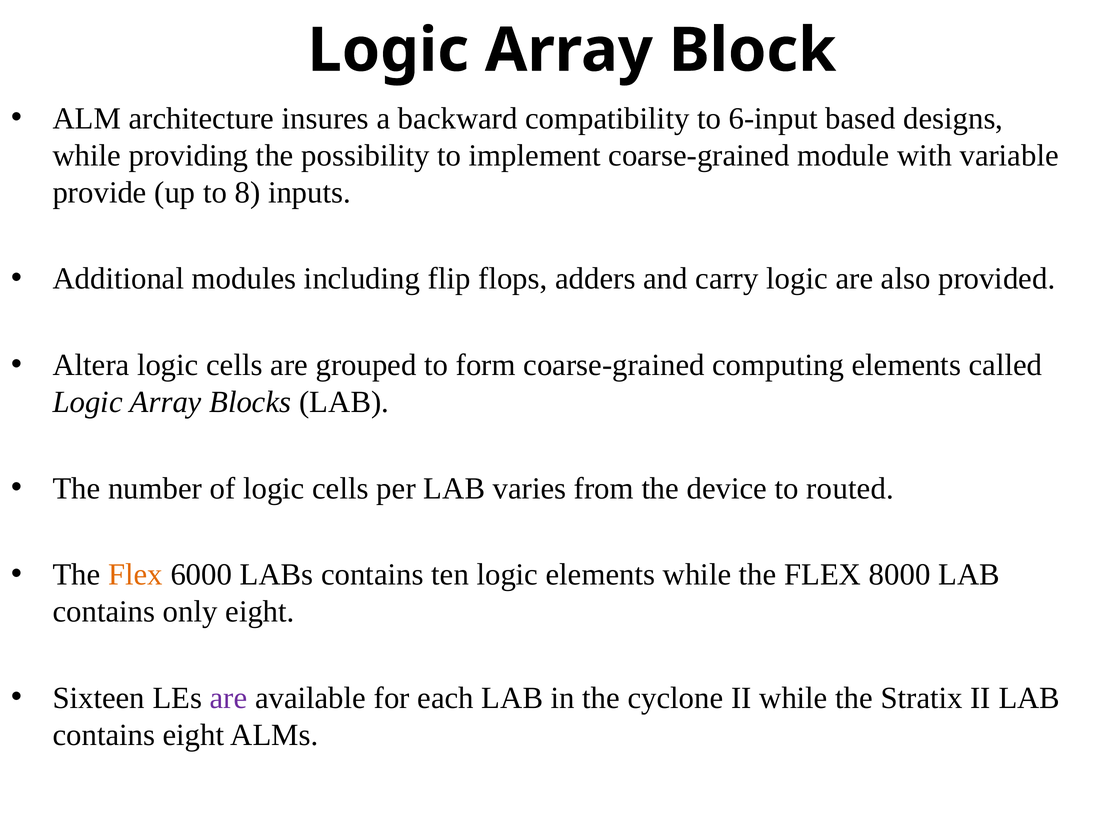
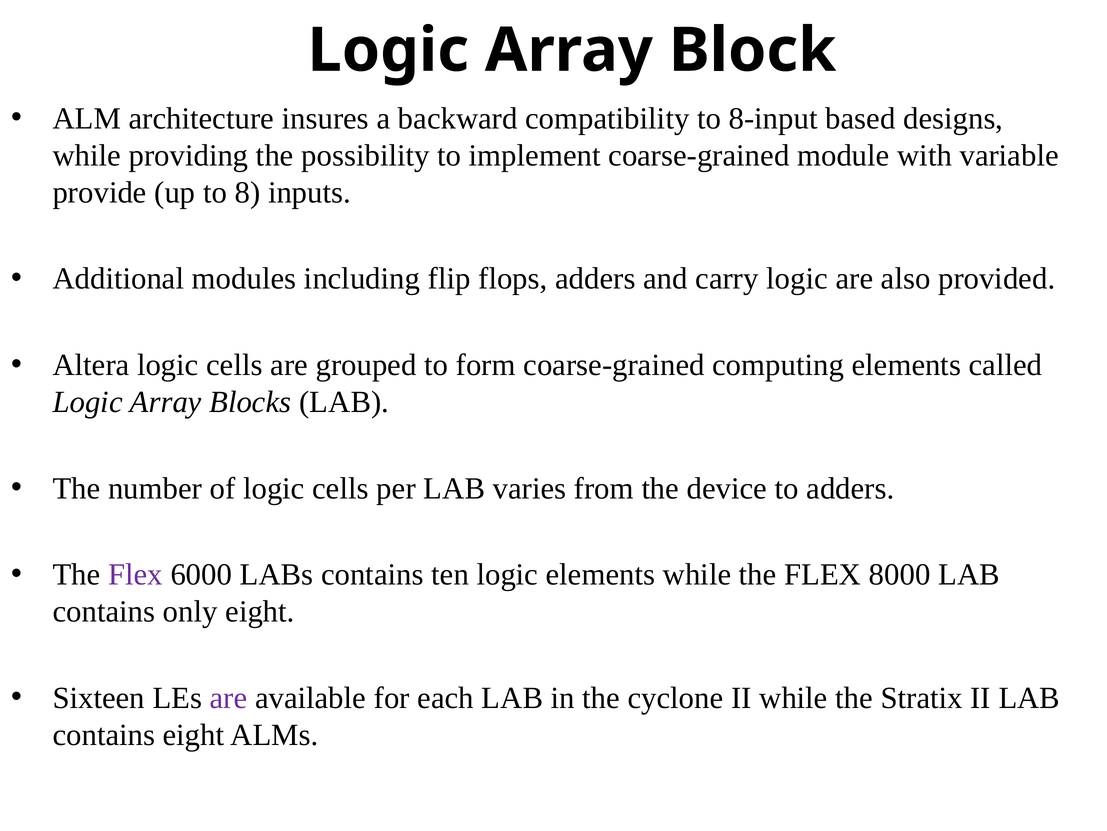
6-input: 6-input -> 8-input (773, 118)
to routed: routed -> adders (850, 488)
Flex colour: orange -> purple (135, 574)
